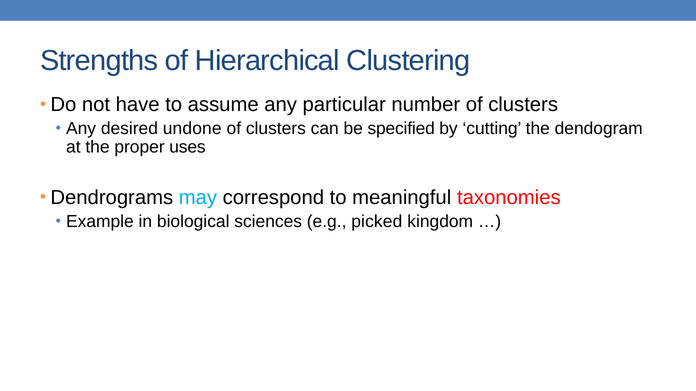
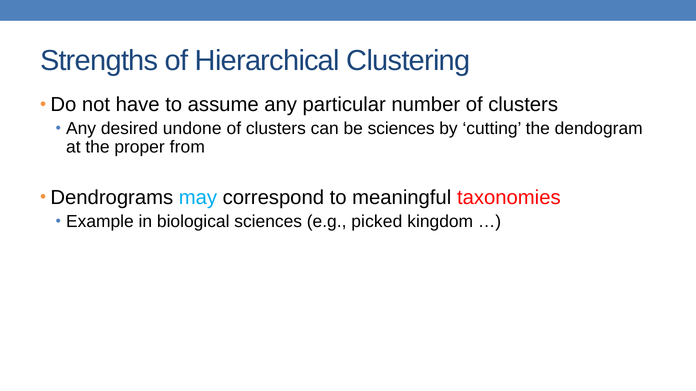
be specified: specified -> sciences (401, 129)
uses: uses -> from (187, 147)
